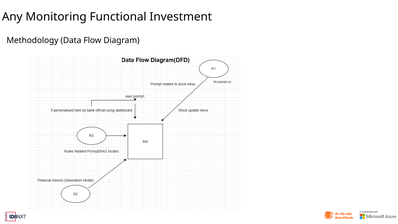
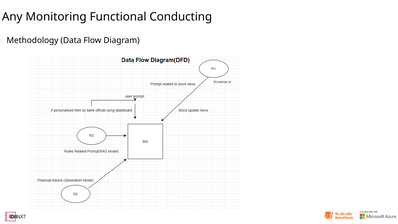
Investment: Investment -> Conducting (181, 17)
